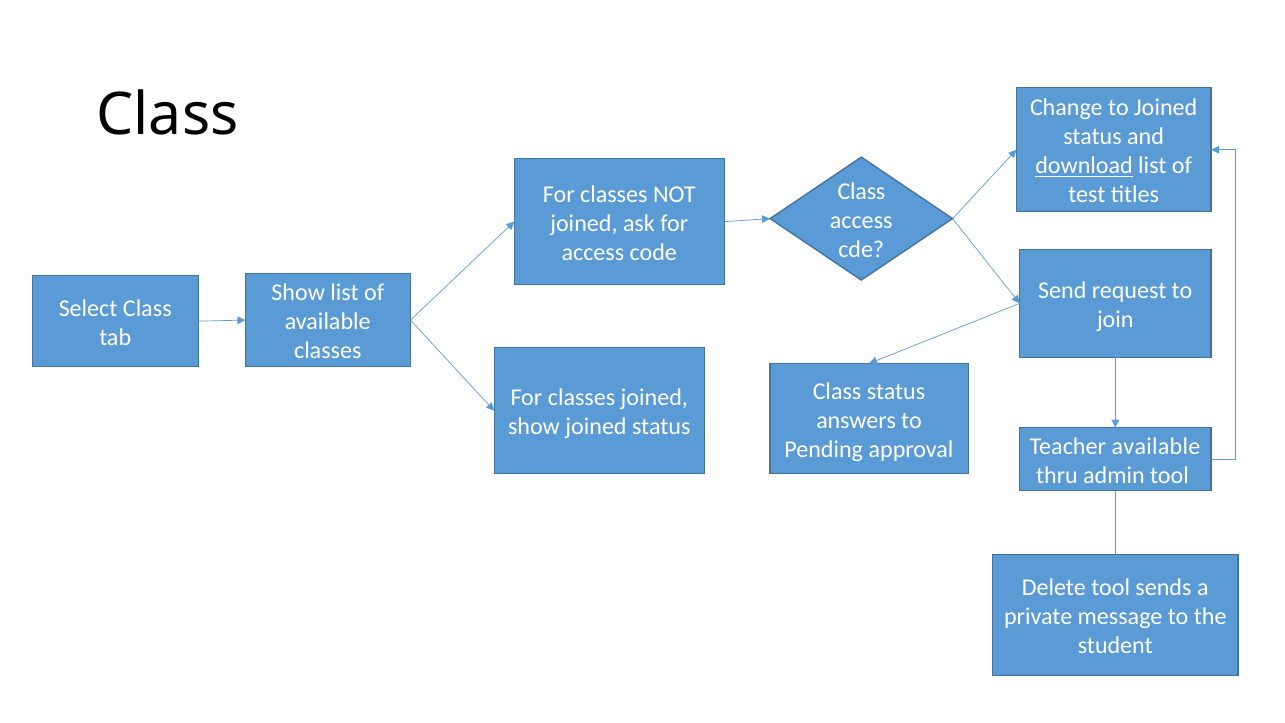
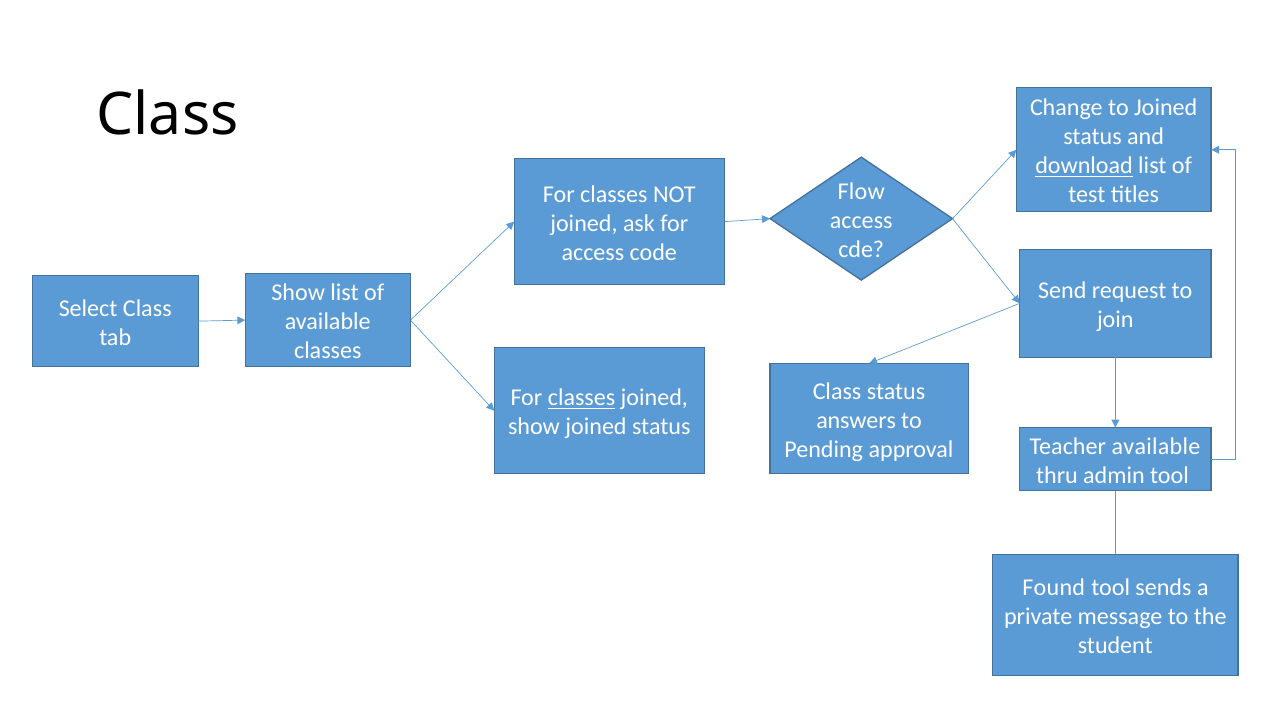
Class: Class -> Flow (861, 191)
classes underline: none -> present (582, 398)
Delete: Delete -> Found (1054, 588)
